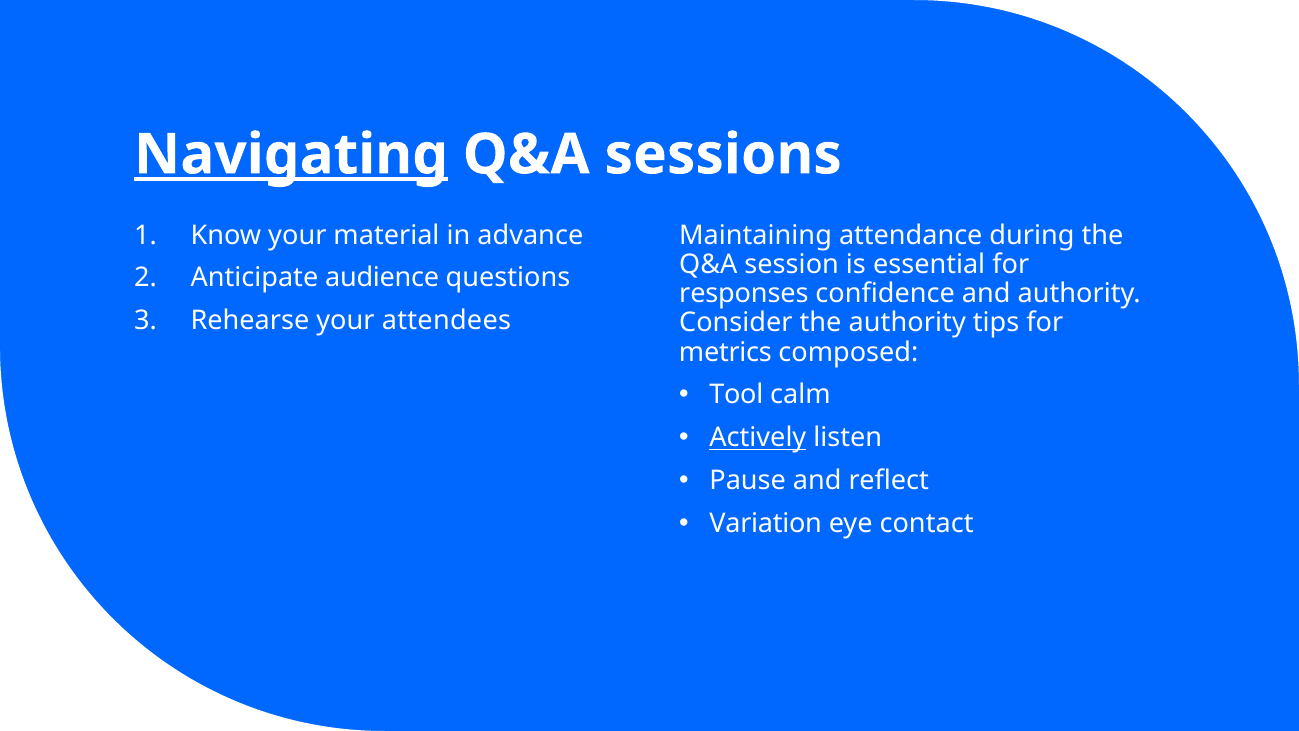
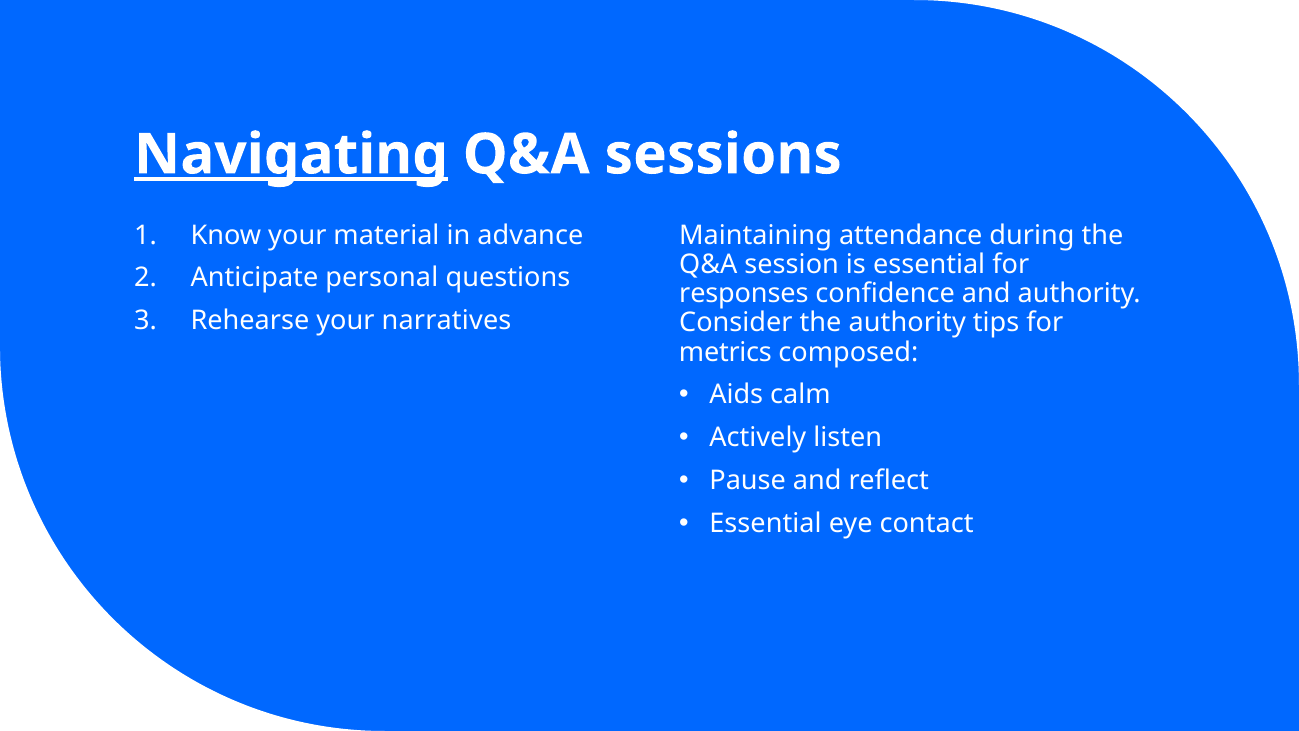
audience: audience -> personal (382, 278)
attendees: attendees -> narratives (447, 321)
Tool: Tool -> Aids (736, 395)
Actively underline: present -> none (758, 438)
Variation: Variation -> Essential (765, 523)
